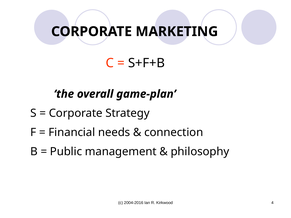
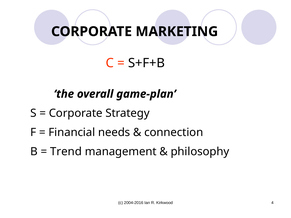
Public: Public -> Trend (66, 152)
